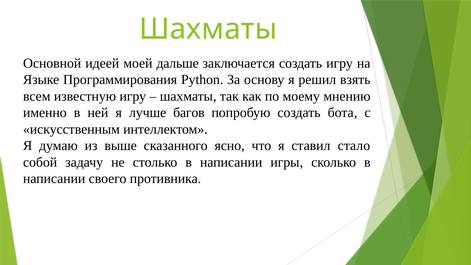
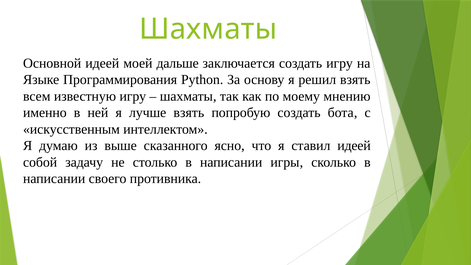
лучше багов: багов -> взять (189, 113)
ставил стало: стало -> идеей (354, 146)
